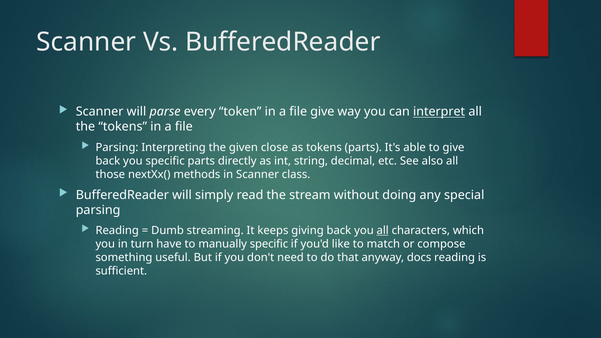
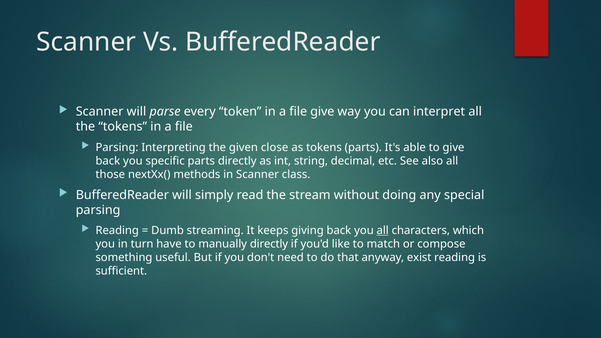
interpret underline: present -> none (439, 112)
manually specific: specific -> directly (269, 244)
docs: docs -> exist (419, 258)
